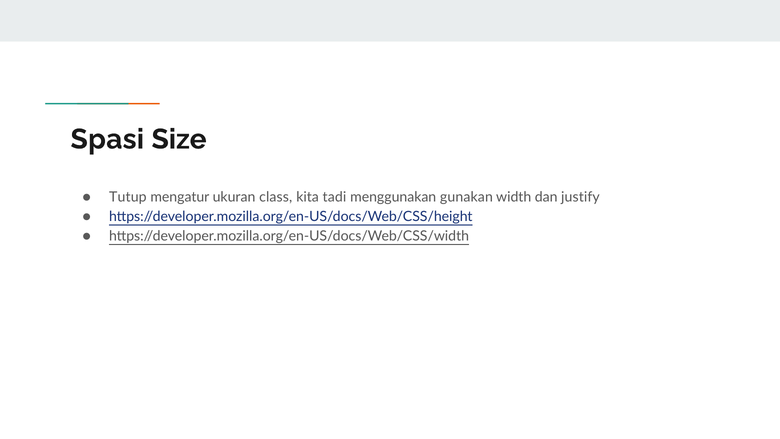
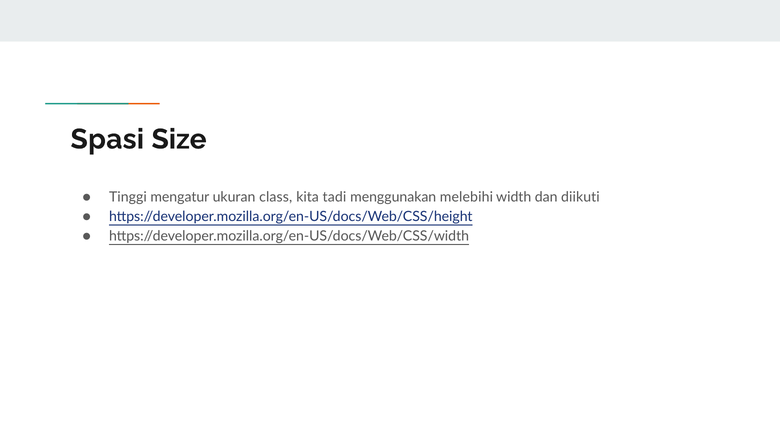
Tutup: Tutup -> Tinggi (128, 197)
gunakan: gunakan -> melebihi (466, 197)
justify: justify -> diikuti (580, 197)
